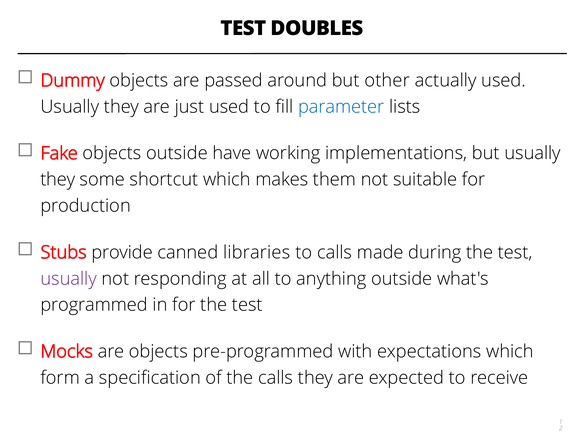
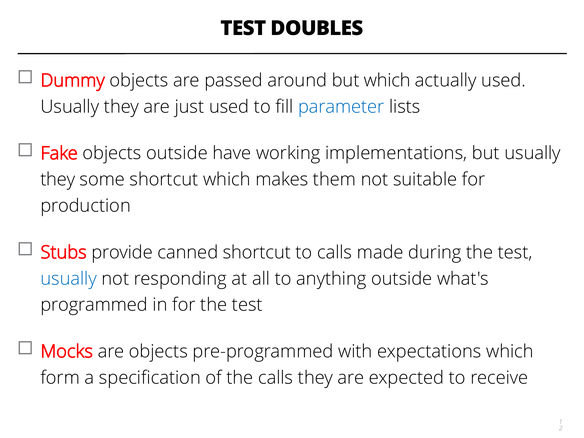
but other: other -> which (387, 80)
canned libraries: libraries -> shortcut (257, 252)
usually colour: purple -> blue (69, 279)
